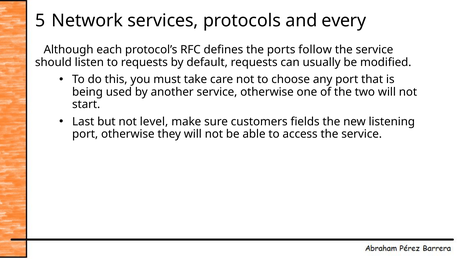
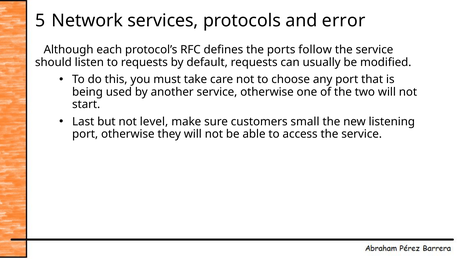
every: every -> error (344, 21)
fields: fields -> small (305, 121)
